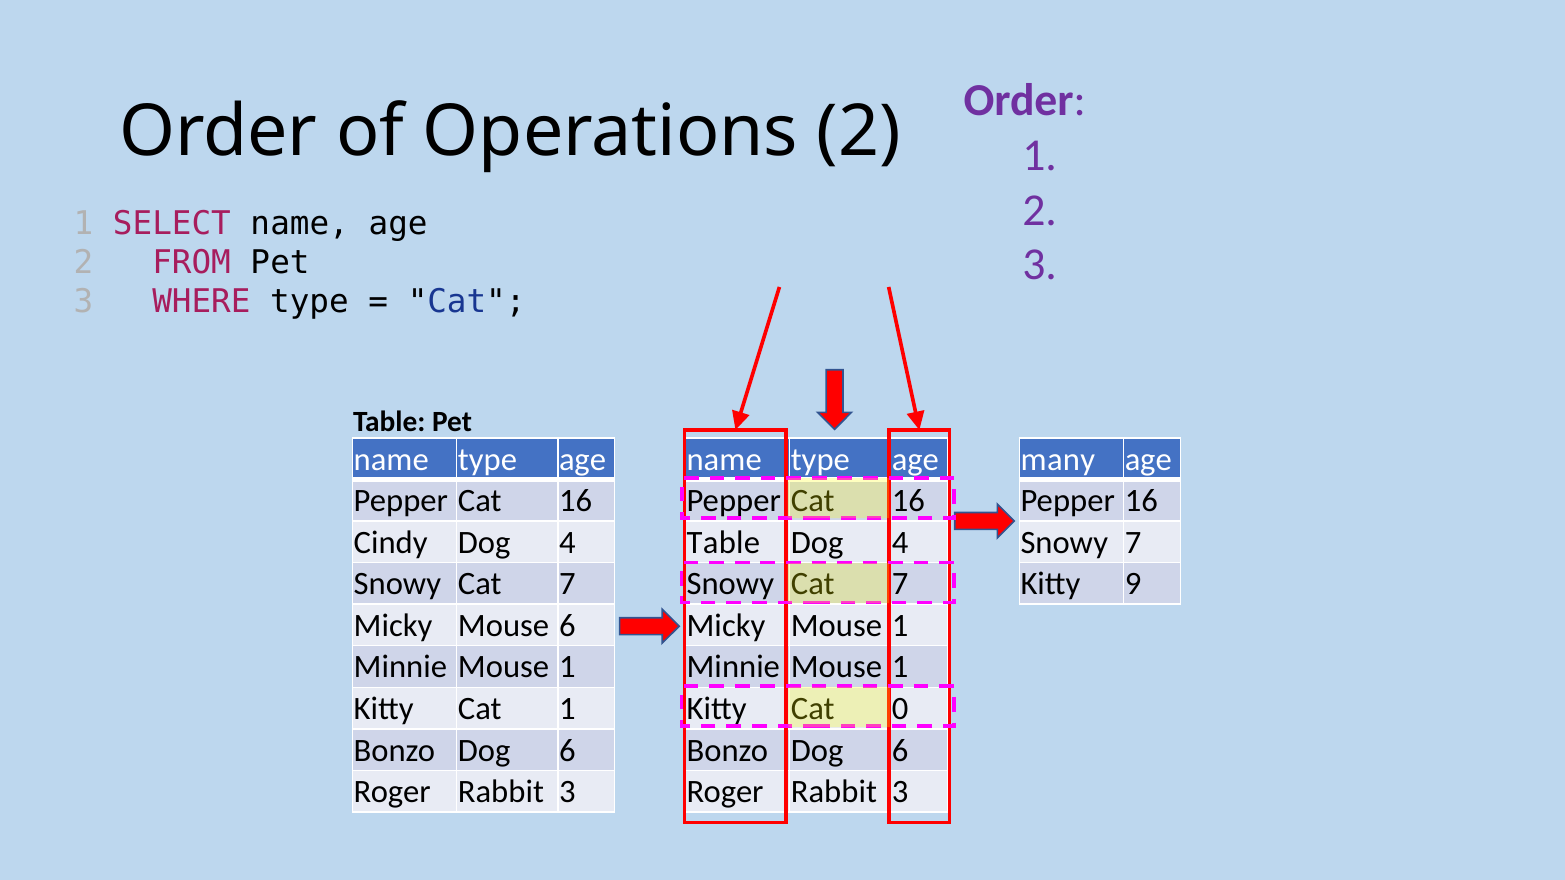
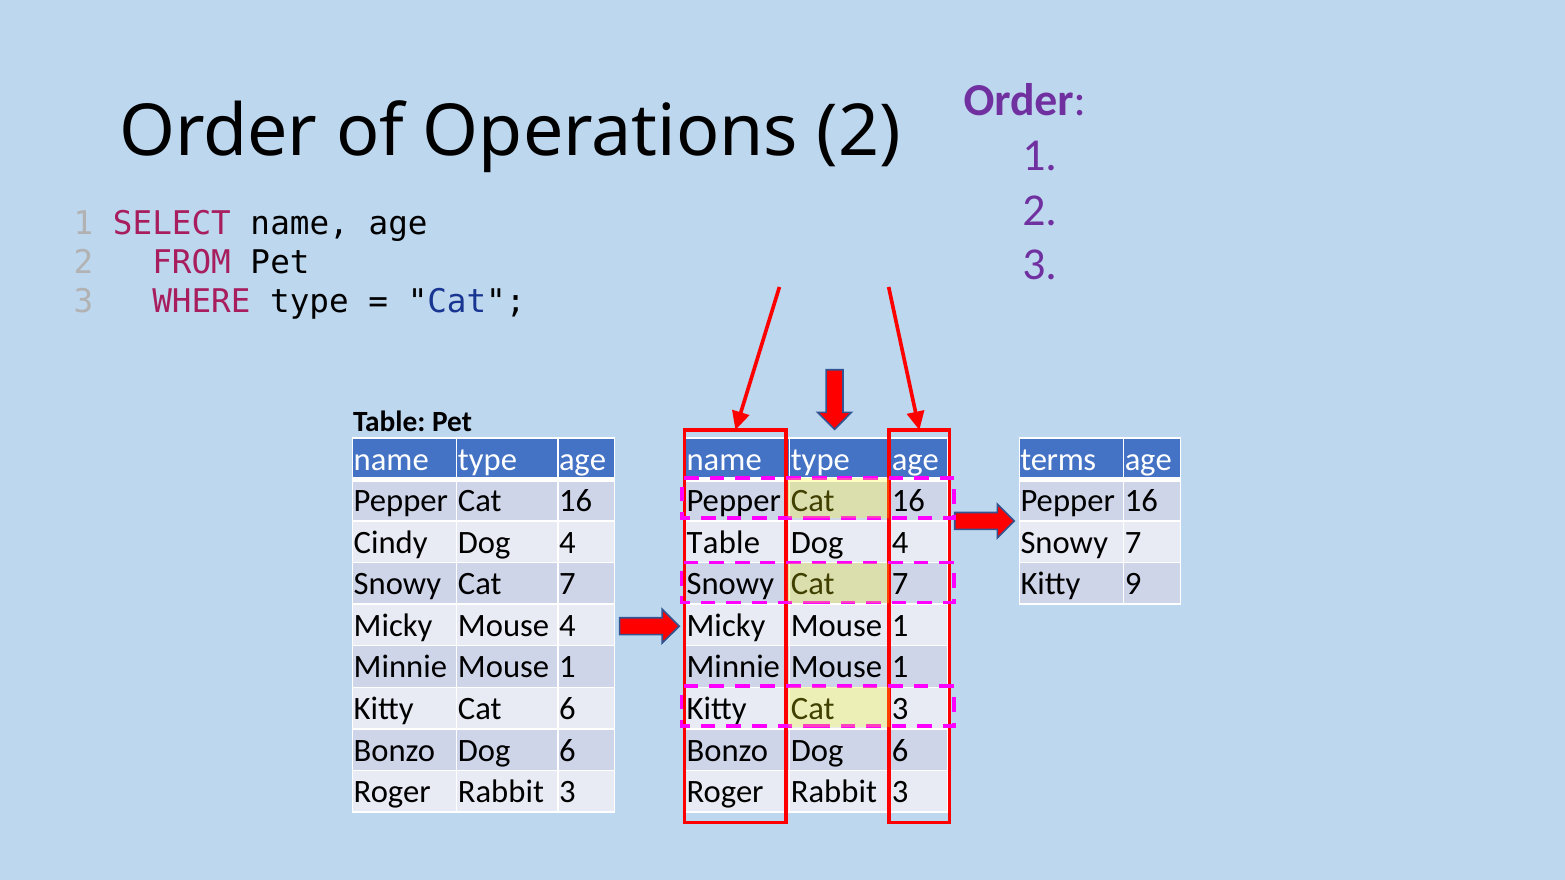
many: many -> terms (1058, 460)
Mouse 6: 6 -> 4 (567, 626)
Cat 1: 1 -> 6 (567, 709)
0: 0 -> 3 (900, 709)
